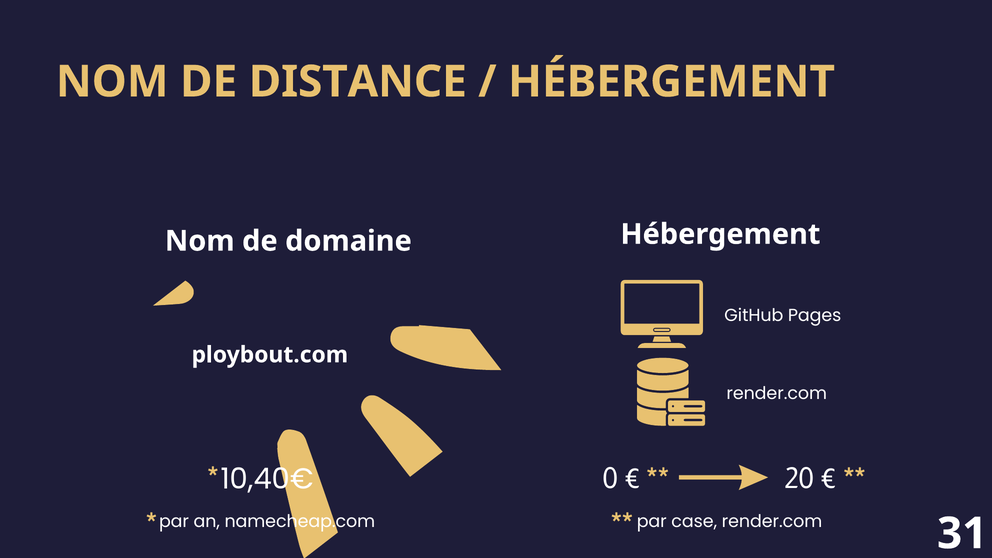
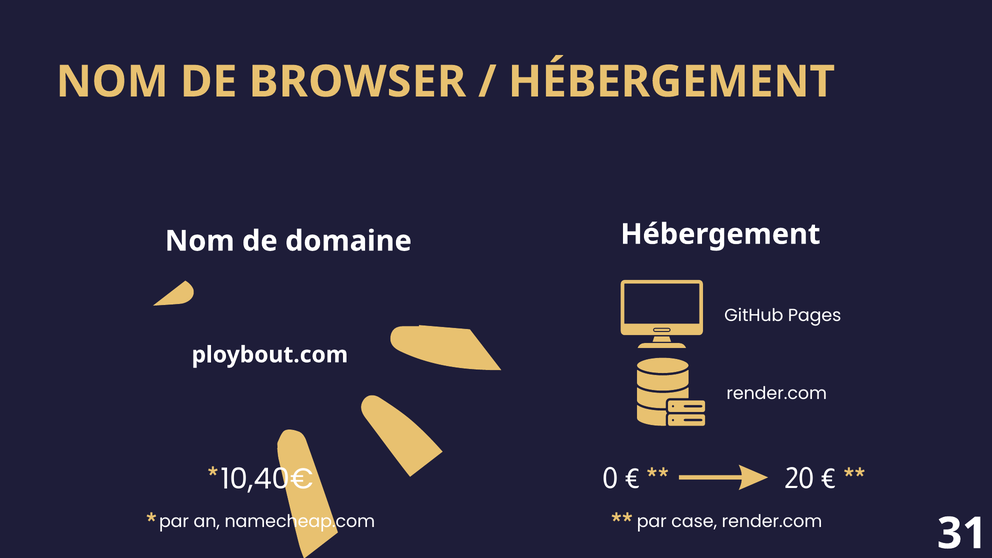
DISTANCE: DISTANCE -> BROWSER (358, 82)
